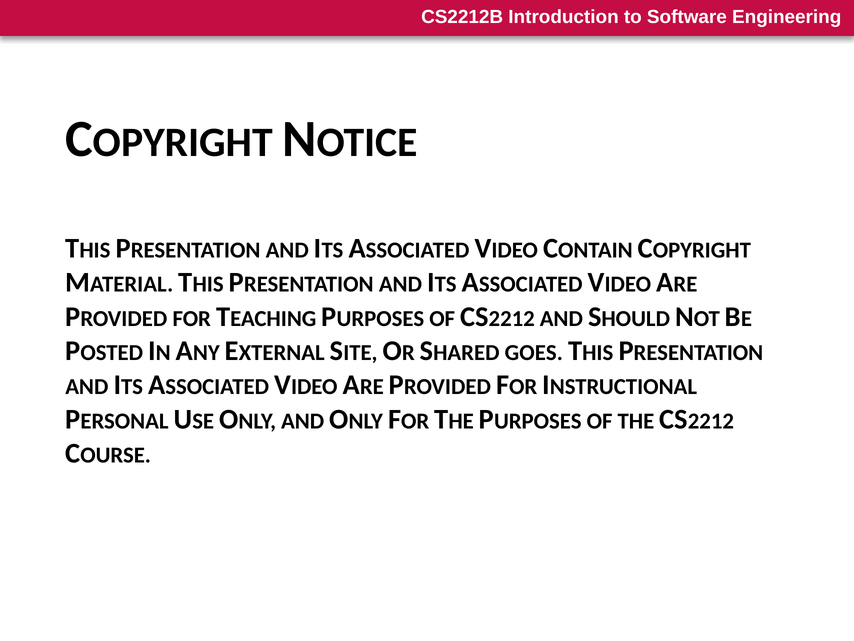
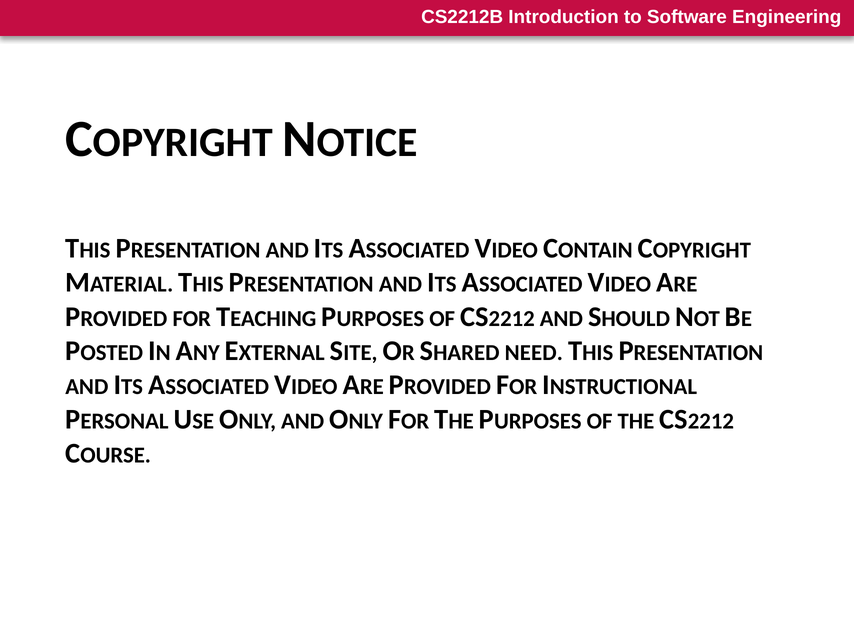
GOES: GOES -> NEED (534, 352)
